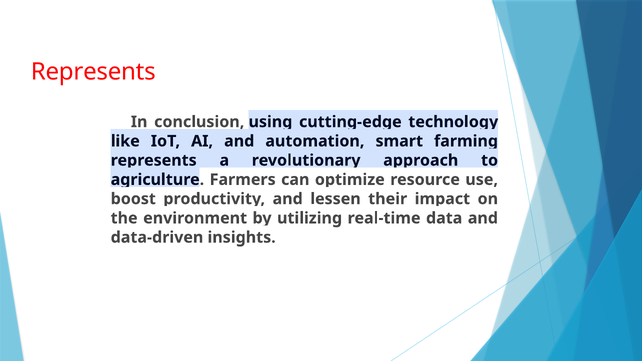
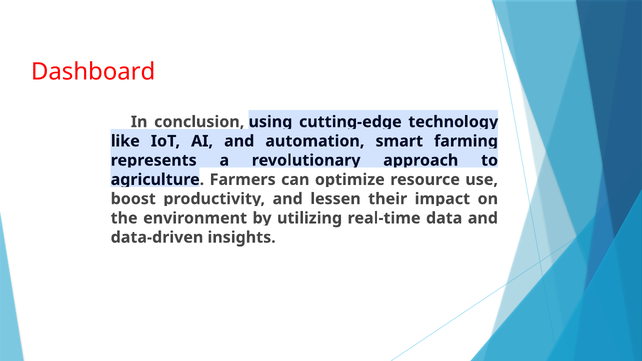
Represents: Represents -> Dashboard (93, 72)
